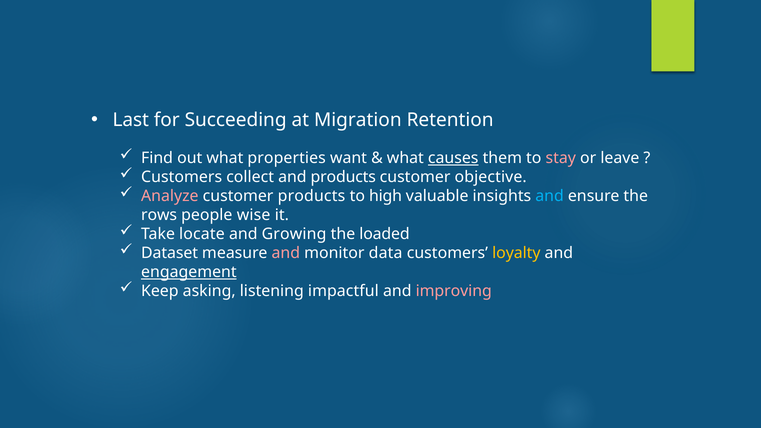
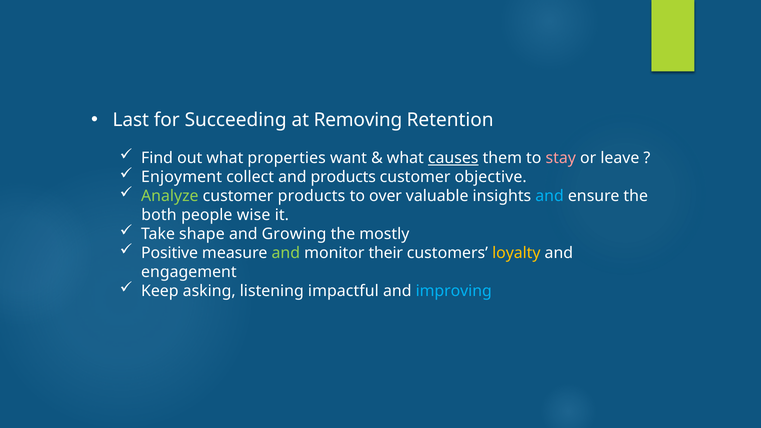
Migration: Migration -> Removing (358, 120)
Customers: Customers -> Enjoyment (182, 177)
Analyze colour: pink -> light green (170, 196)
high: high -> over (386, 196)
rows: rows -> both (159, 215)
locate: locate -> shape (202, 234)
loaded: loaded -> mostly (384, 234)
Dataset: Dataset -> Positive (170, 253)
and colour: pink -> light green (286, 253)
data: data -> their (386, 253)
engagement underline: present -> none (189, 272)
improving colour: pink -> light blue (454, 291)
